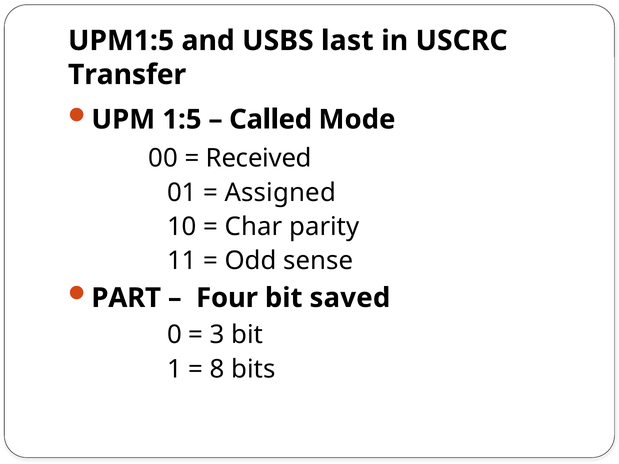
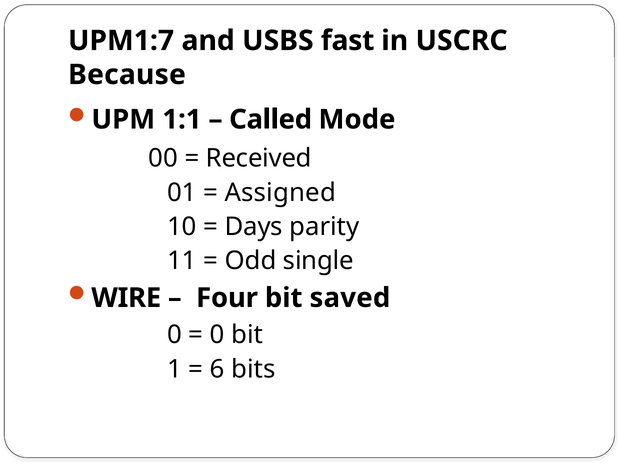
UPM1:5: UPM1:5 -> UPM1:7 (121, 41)
last: last -> fast (348, 41)
Transfer: Transfer -> Because (127, 75)
1:5: 1:5 -> 1:1 (182, 120)
Char: Char -> Days (254, 227)
sense: sense -> single (318, 261)
PART: PART -> WIRE (126, 298)
3: 3 -> 0 (217, 335)
8: 8 -> 6 (217, 369)
